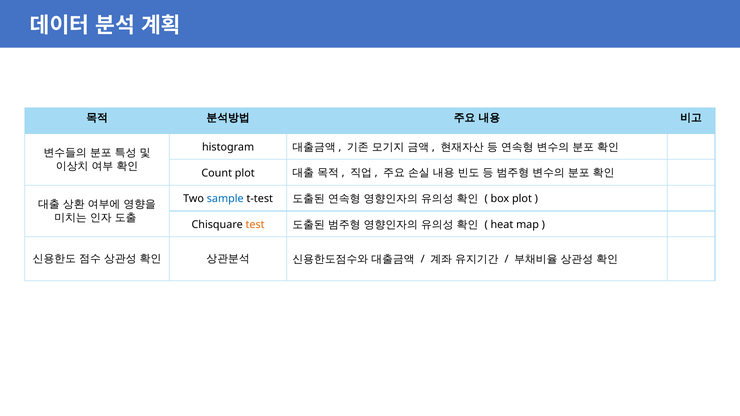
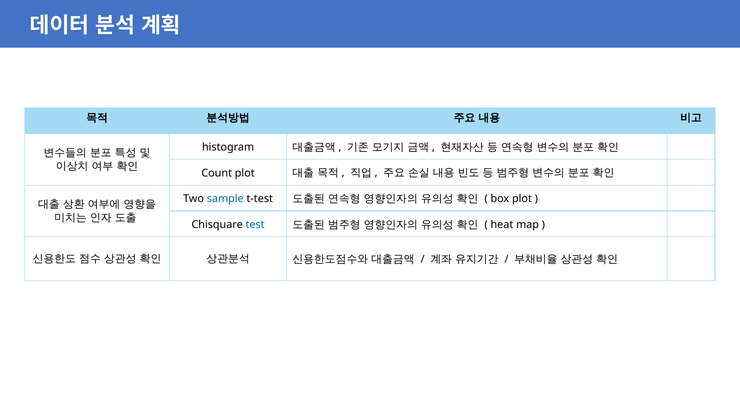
test colour: orange -> blue (255, 225)
